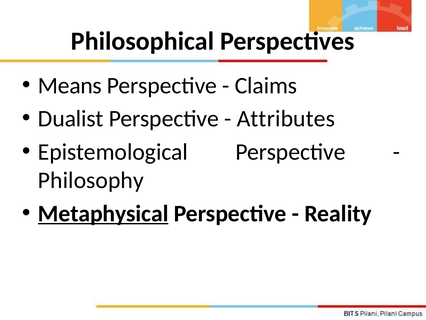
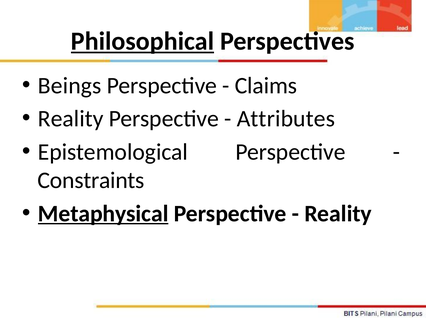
Philosophical underline: none -> present (143, 41)
Means: Means -> Beings (70, 85)
Dualist: Dualist -> Reality (71, 119)
Philosophy: Philosophy -> Constraints (91, 180)
